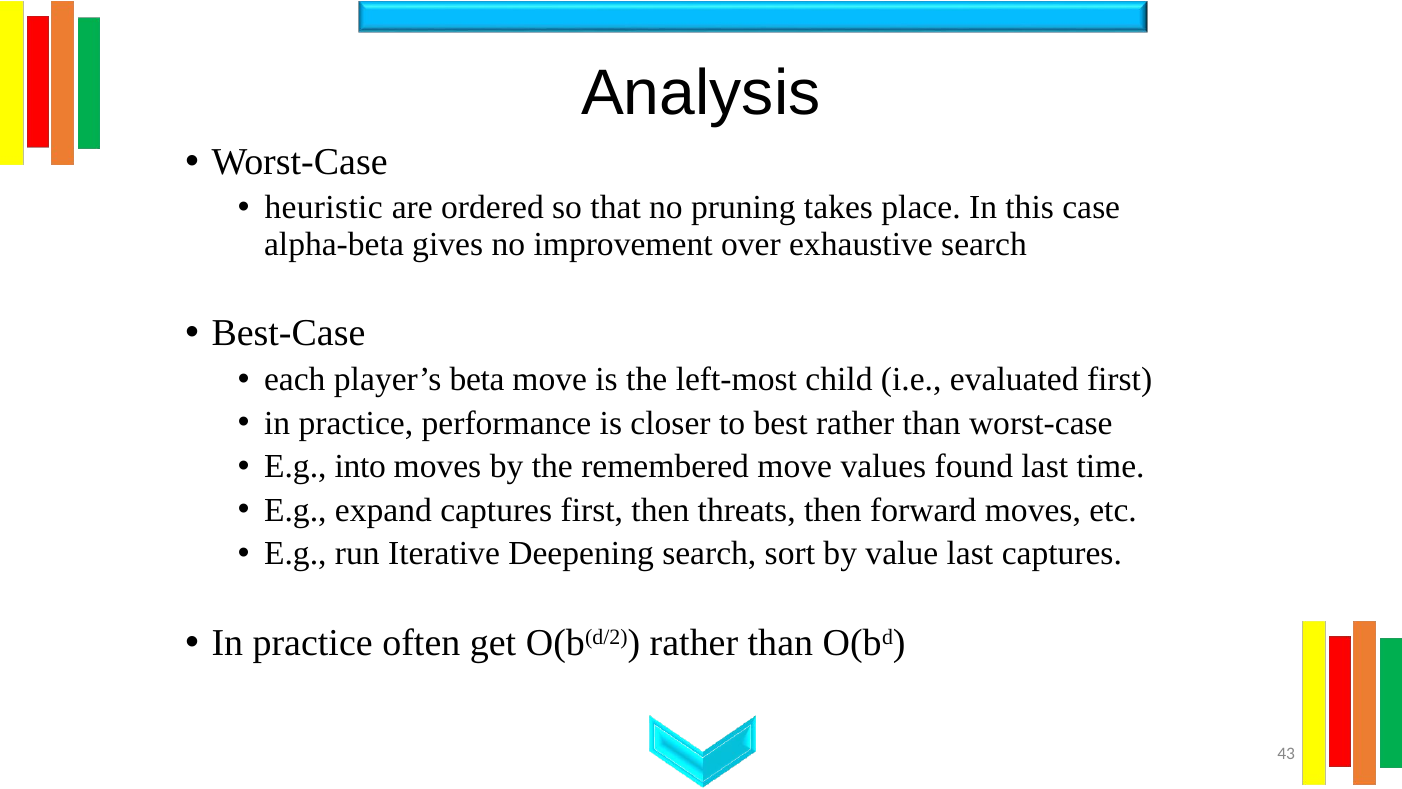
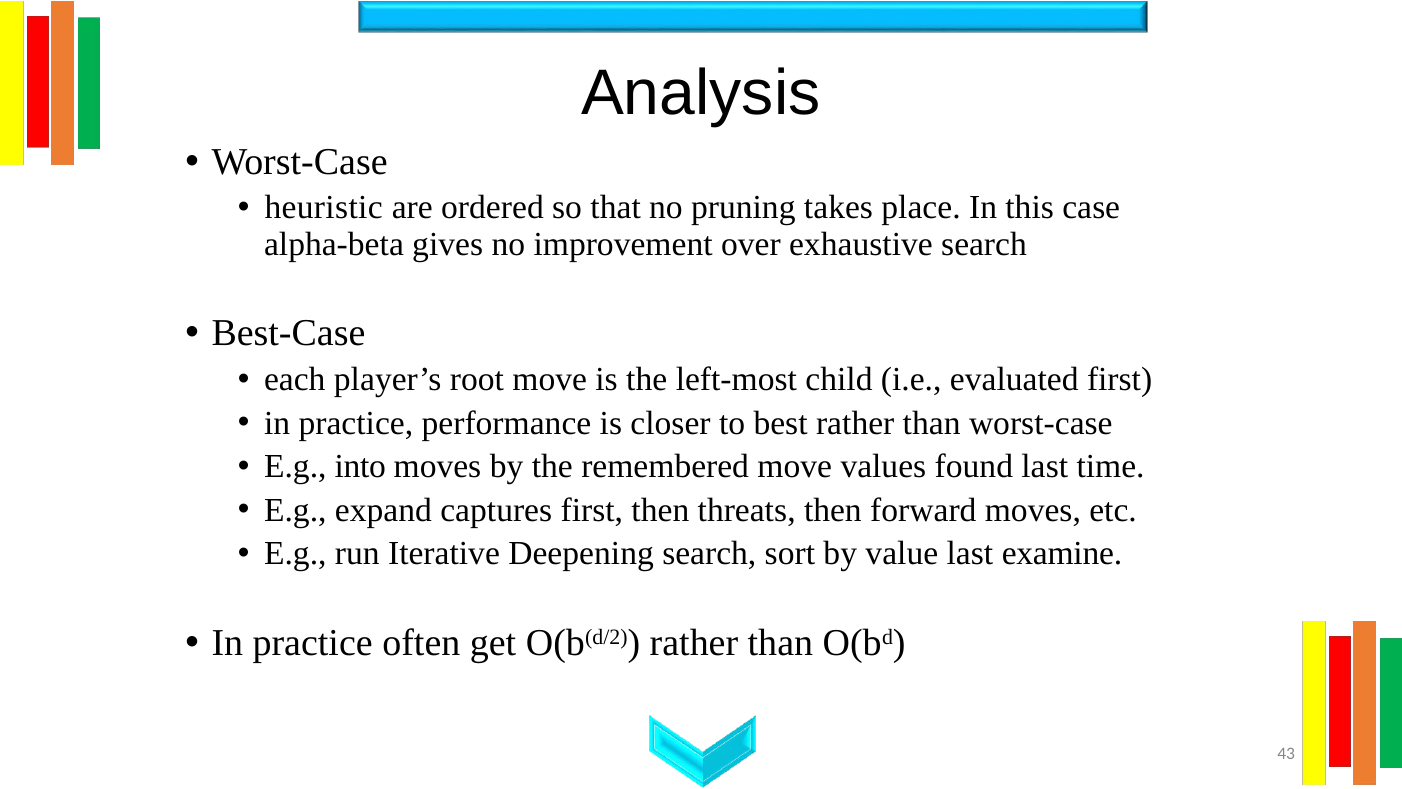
beta: beta -> root (477, 379)
last captures: captures -> examine (1062, 553)
